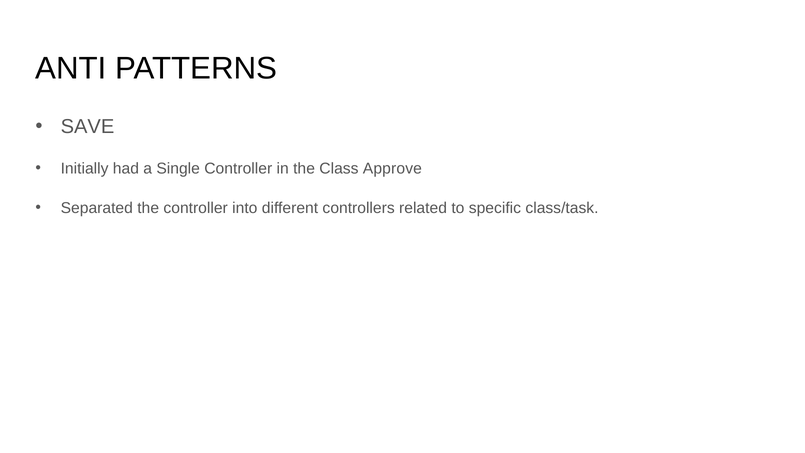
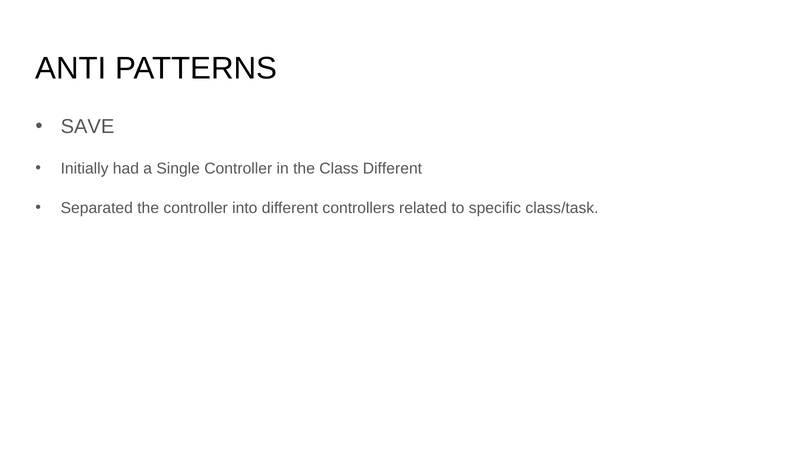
Class Approve: Approve -> Different (392, 168)
